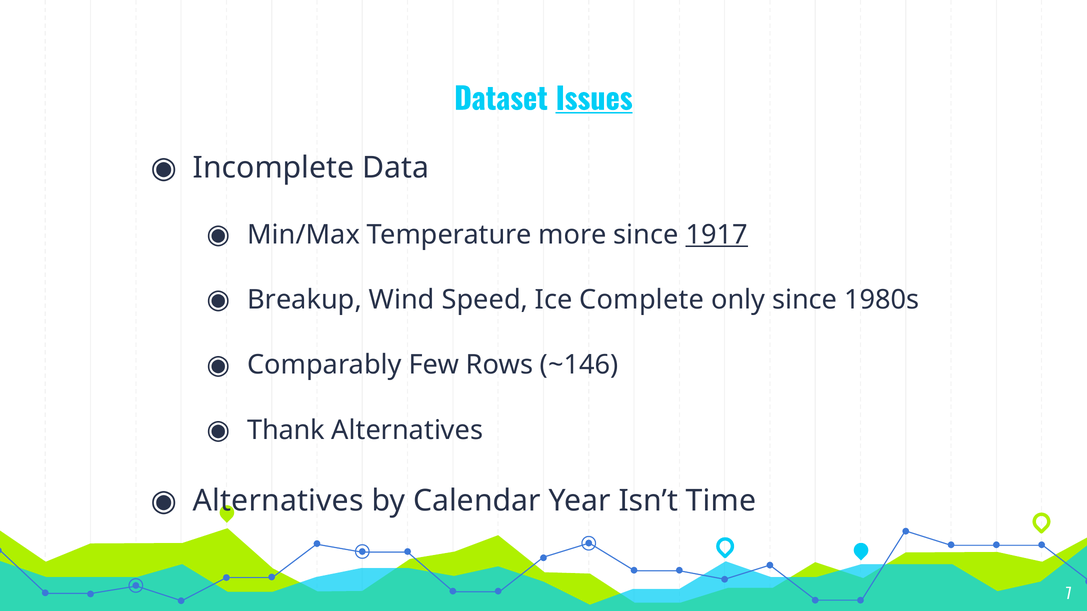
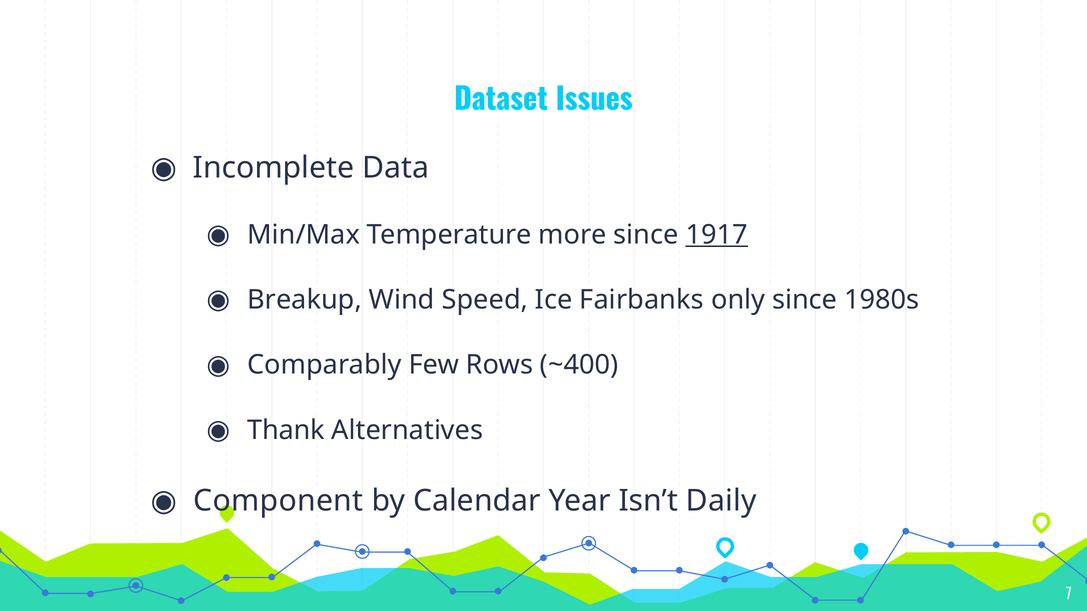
Issues underline: present -> none (594, 100)
Complete: Complete -> Fairbanks (642, 300)
~146: ~146 -> ~400 (579, 365)
Alternatives: Alternatives -> Component (278, 501)
Time: Time -> Daily (721, 501)
